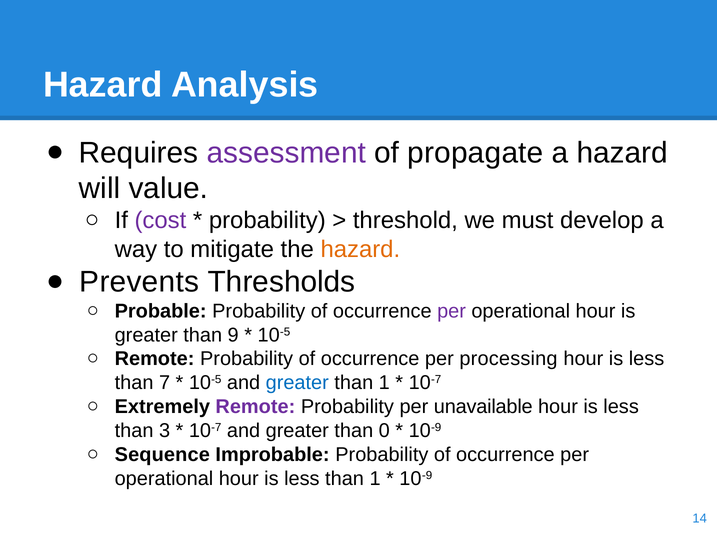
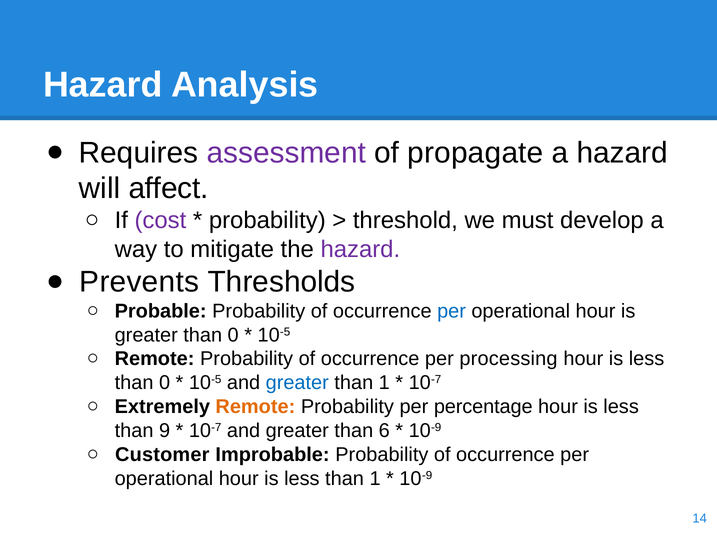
value: value -> affect (168, 189)
hazard colour: orange -> purple (360, 249)
per colour: purple -> blue (452, 311)
greater than 9: 9 -> 0 (233, 335)
7: 7 -> 0 (165, 383)
Remote colour: purple -> orange (255, 407)
unavailable: unavailable -> percentage (483, 407)
3: 3 -> 9 (165, 430)
0: 0 -> 6 (384, 430)
Sequence: Sequence -> Customer (162, 454)
